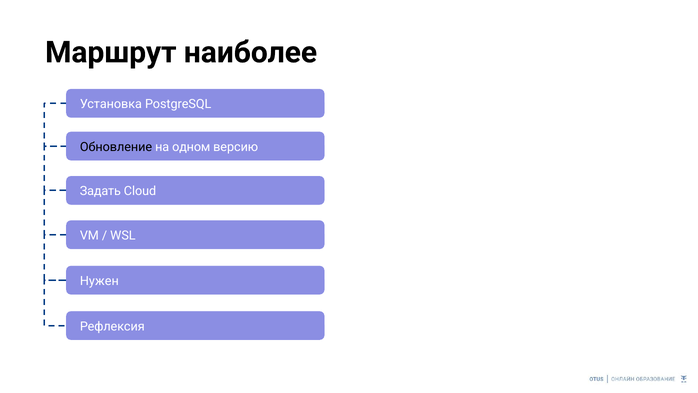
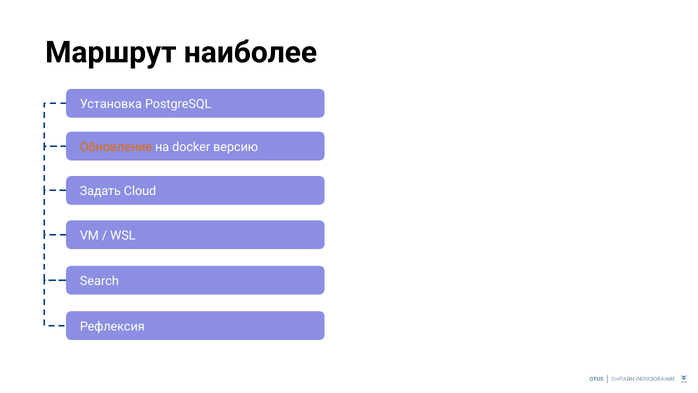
Обновление colour: black -> orange (116, 147)
одном: одном -> docker (191, 147)
Нужен: Нужен -> Search (99, 281)
